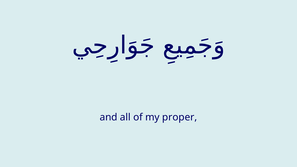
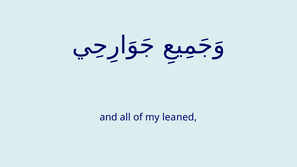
proper: proper -> leaned (180, 117)
